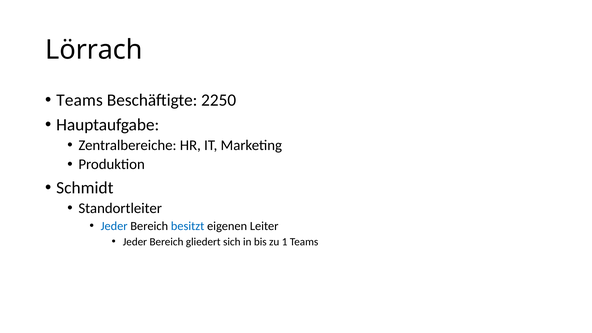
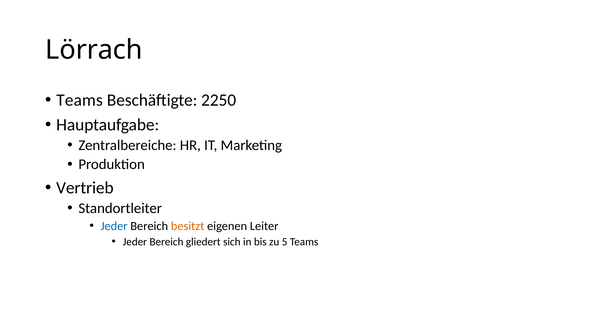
Schmidt: Schmidt -> Vertrieb (85, 188)
besitzt colour: blue -> orange (188, 226)
1: 1 -> 5 (285, 242)
